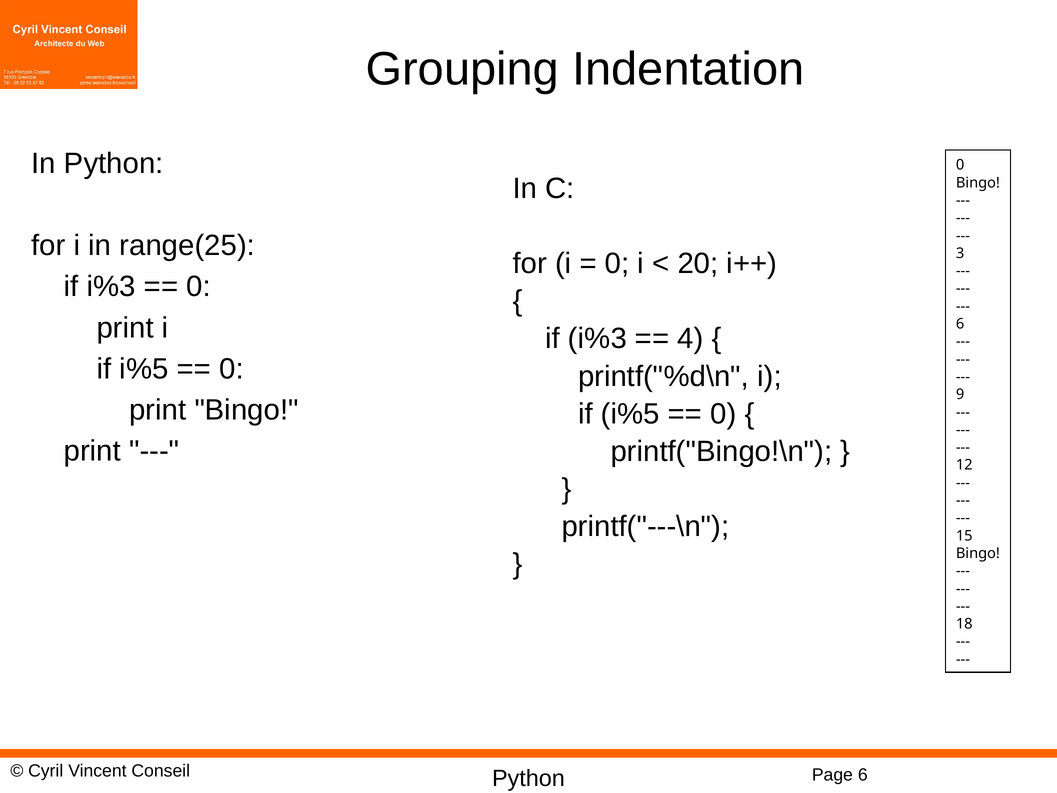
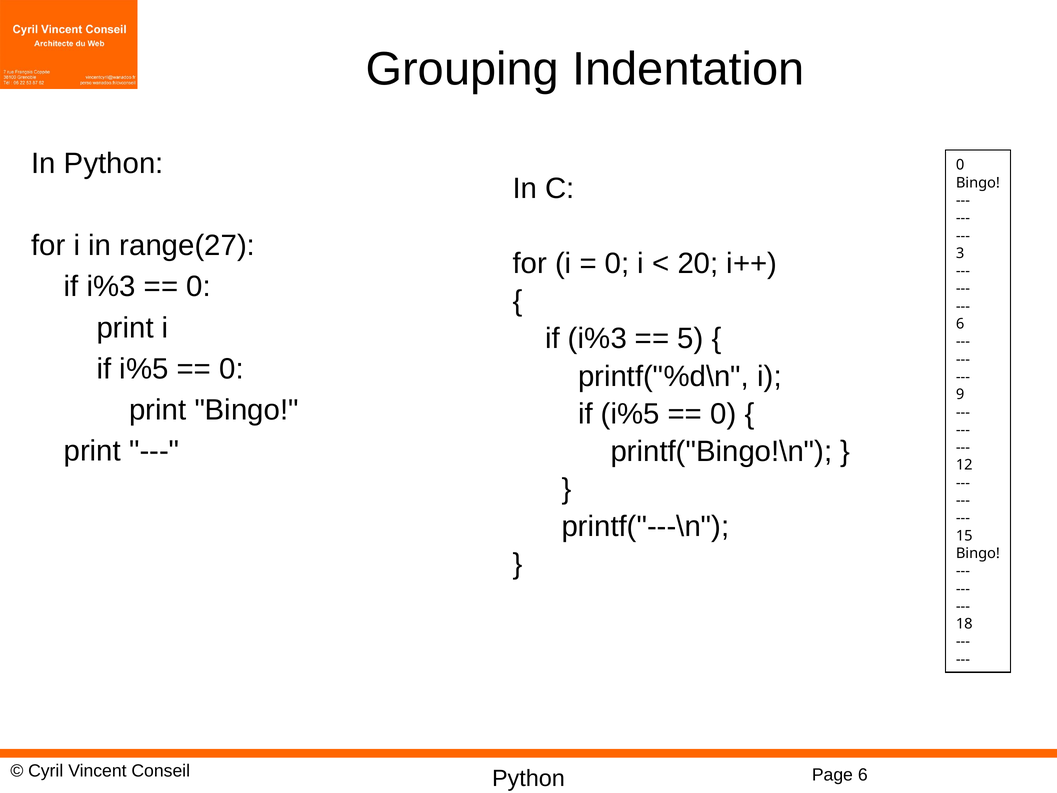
range(25: range(25 -> range(27 (187, 246)
4: 4 -> 5 (691, 339)
